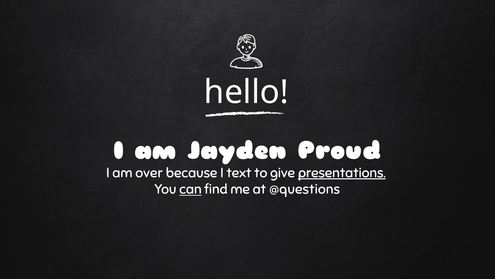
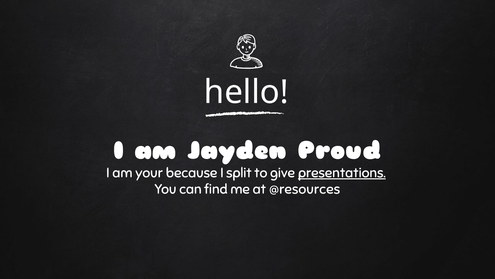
over: over -> your (149, 173)
text: text -> split (239, 173)
can underline: present -> none (190, 189)
@questions: @questions -> @resources (305, 189)
